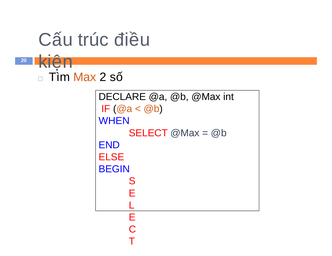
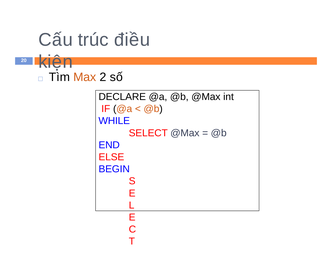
WHEN: WHEN -> WHILE (114, 121)
